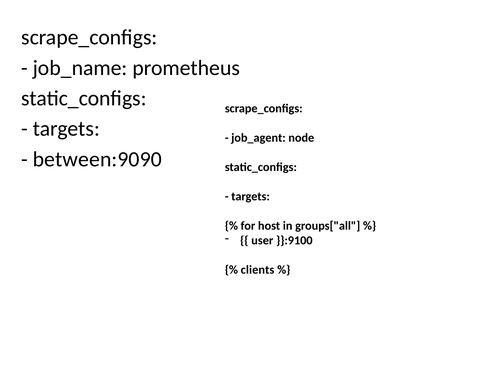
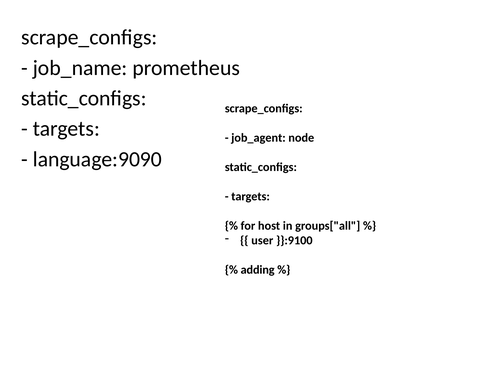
between:9090: between:9090 -> language:9090 (97, 159)
clients: clients -> adding (258, 270)
